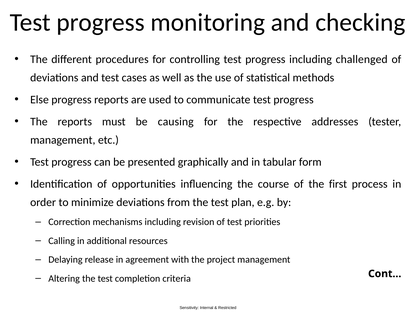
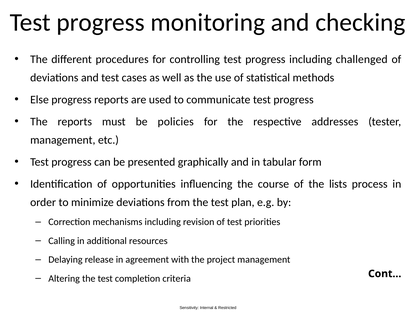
causing: causing -> policies (176, 122)
first: first -> lists (338, 184)
